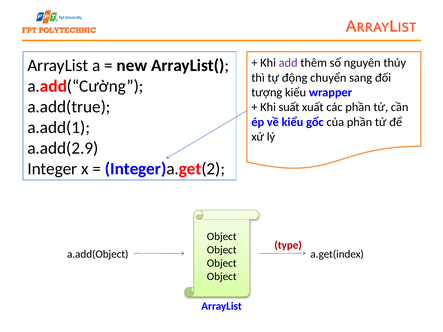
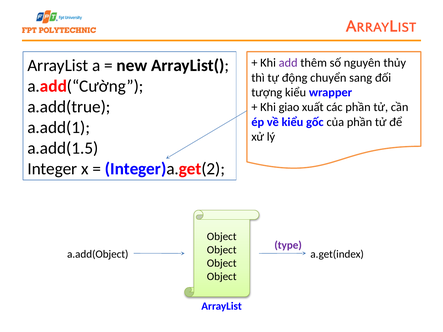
suất: suất -> giao (289, 107)
a.add(2.9: a.add(2.9 -> a.add(1.5 (63, 148)
type colour: red -> purple (288, 245)
